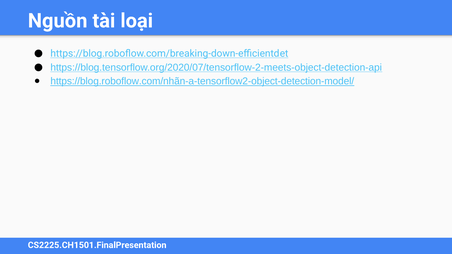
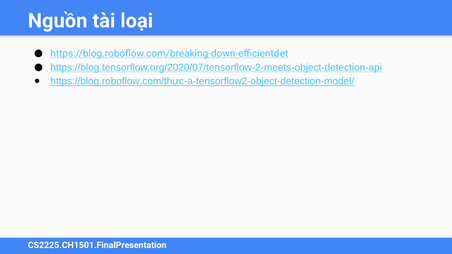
https://blog.roboflow.com/nhãn-a-tensorflow2-object-detection-model/: https://blog.roboflow.com/nhãn-a-tensorflow2-object-detection-model/ -> https://blog.roboflow.com/thực-a-tensorflow2-object-detection-model/ (202, 81)
